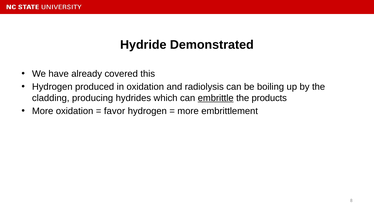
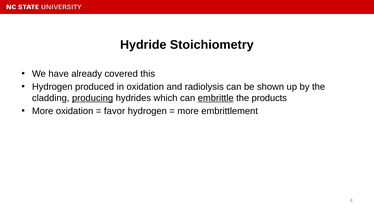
Demonstrated: Demonstrated -> Stoichiometry (212, 45)
boiling: boiling -> shown (271, 87)
producing underline: none -> present (93, 98)
